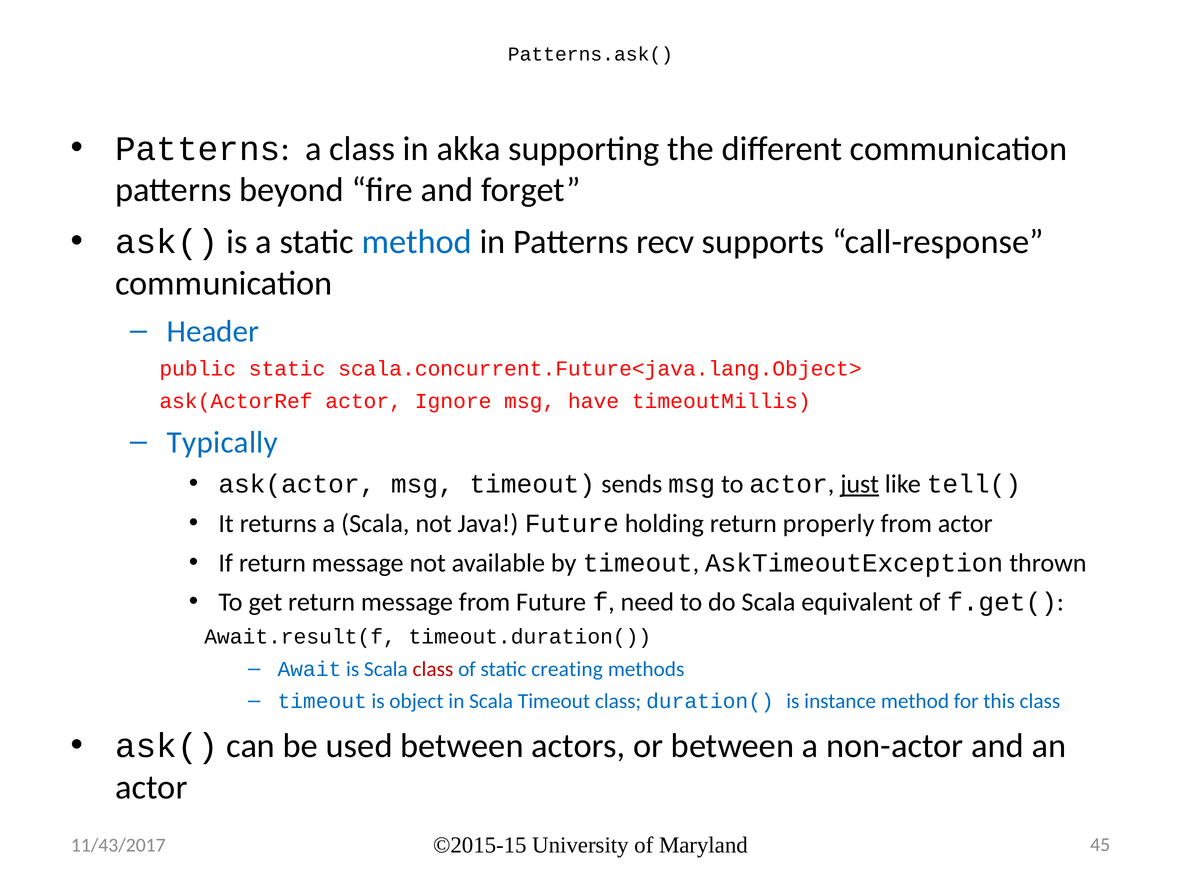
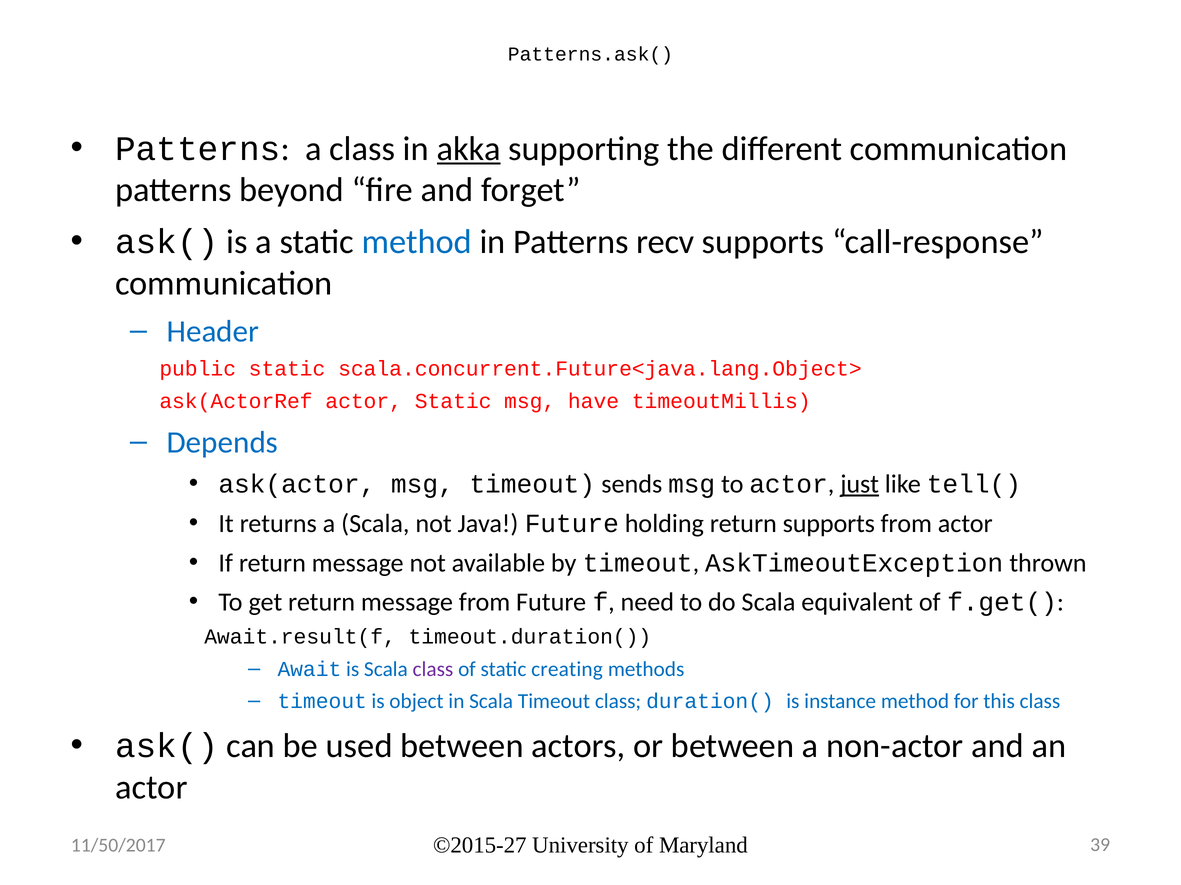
akka underline: none -> present (469, 149)
actor Ignore: Ignore -> Static (453, 401)
Typically: Typically -> Depends (222, 443)
return properly: properly -> supports (829, 524)
class colour: red -> purple (433, 670)
©2015-15: ©2015-15 -> ©2015-27 (480, 846)
45: 45 -> 39 (1100, 846)
11/43/2017: 11/43/2017 -> 11/50/2017 (118, 846)
